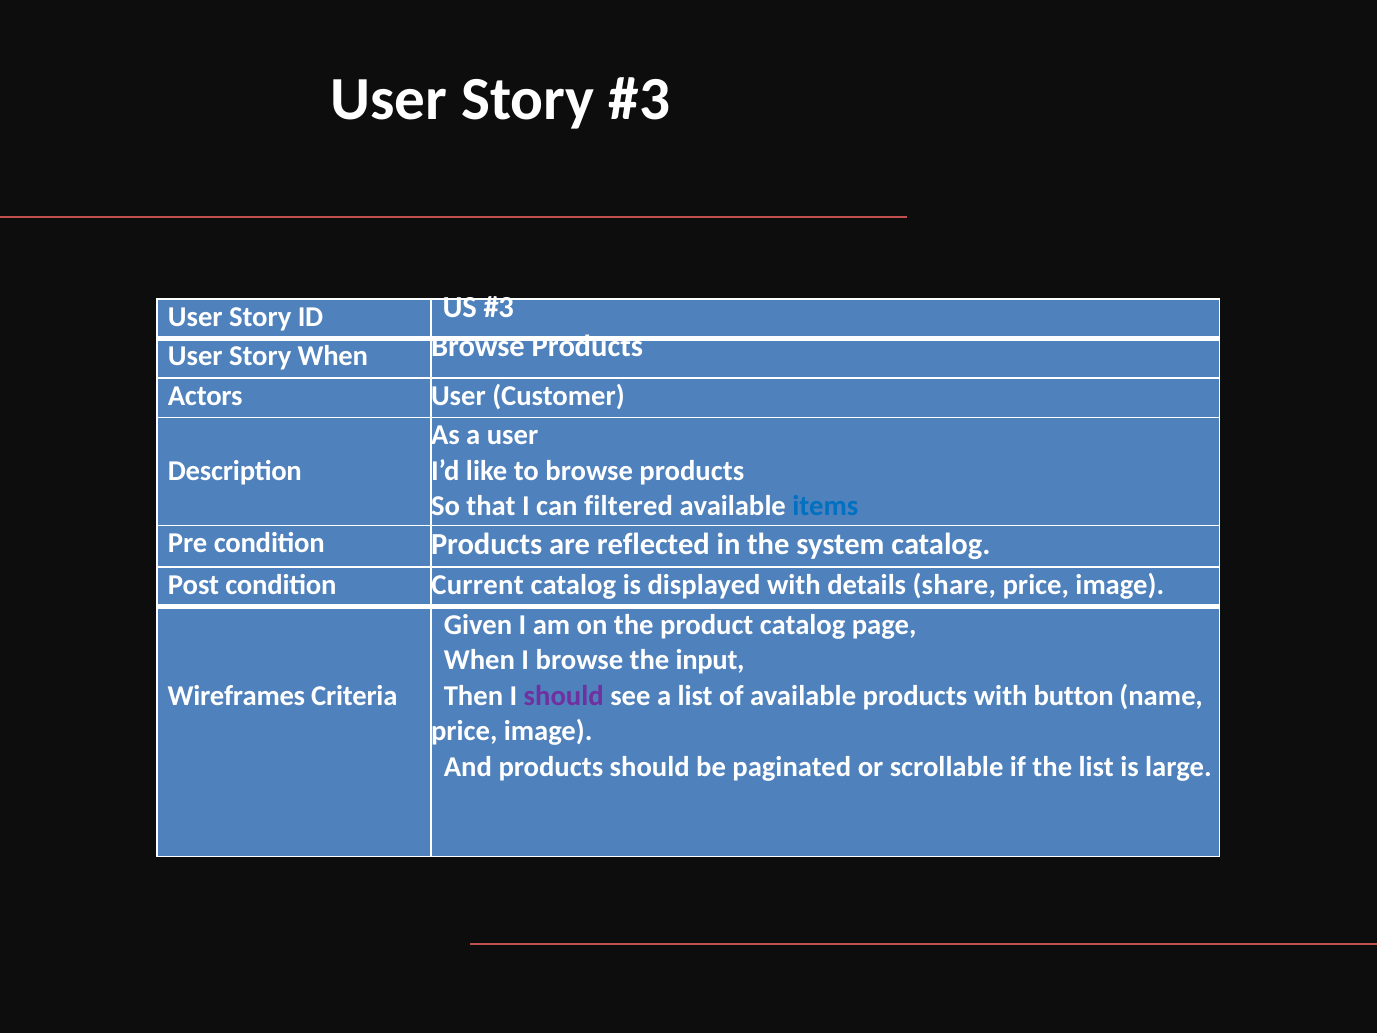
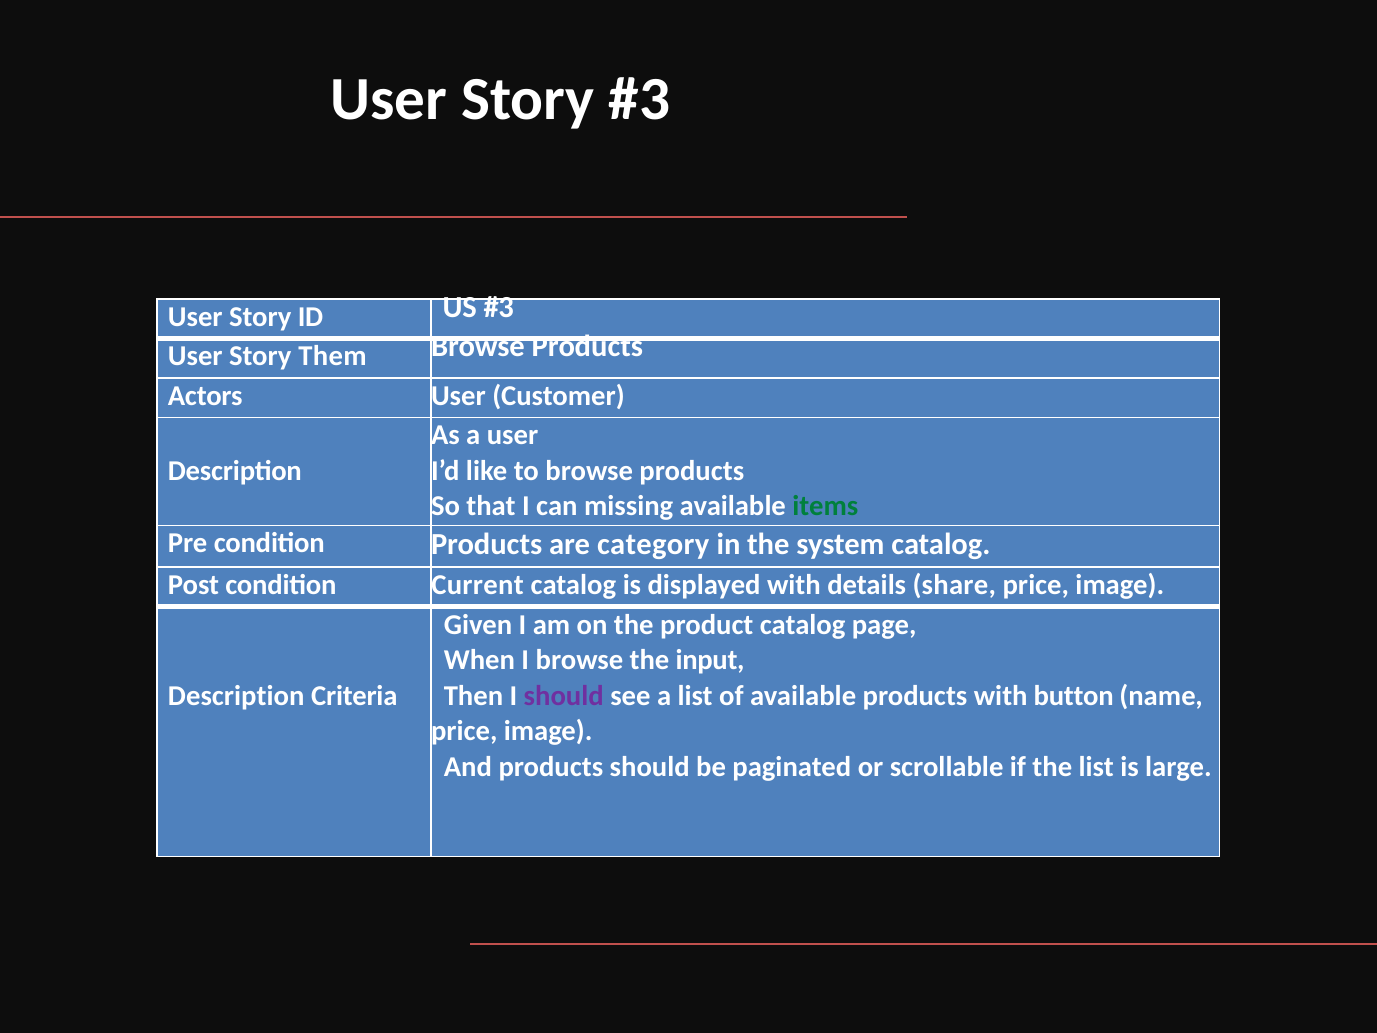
Story When: When -> Them (333, 356)
filtered: filtered -> missing (629, 506)
items colour: blue -> green (825, 506)
reflected: reflected -> category (653, 544)
Wireframes: Wireframes -> Description (236, 696)
